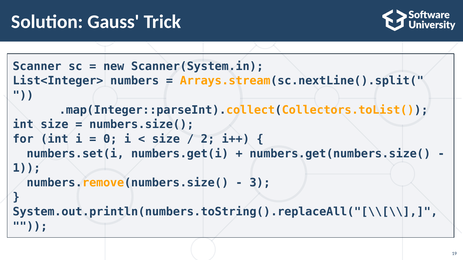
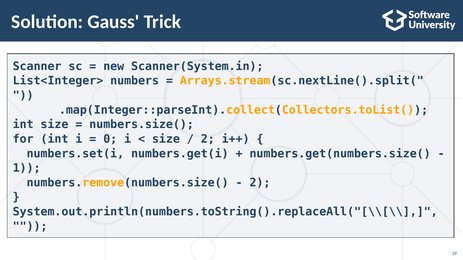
3: 3 -> 2 (260, 183)
